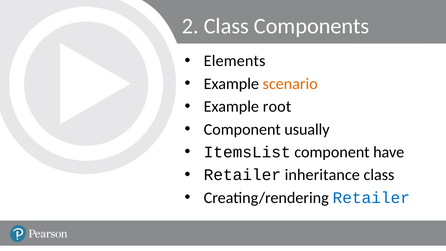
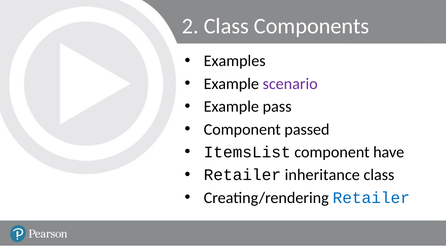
Elements: Elements -> Examples (235, 61)
scenario colour: orange -> purple (290, 84)
root: root -> pass (277, 107)
usually: usually -> passed (307, 129)
